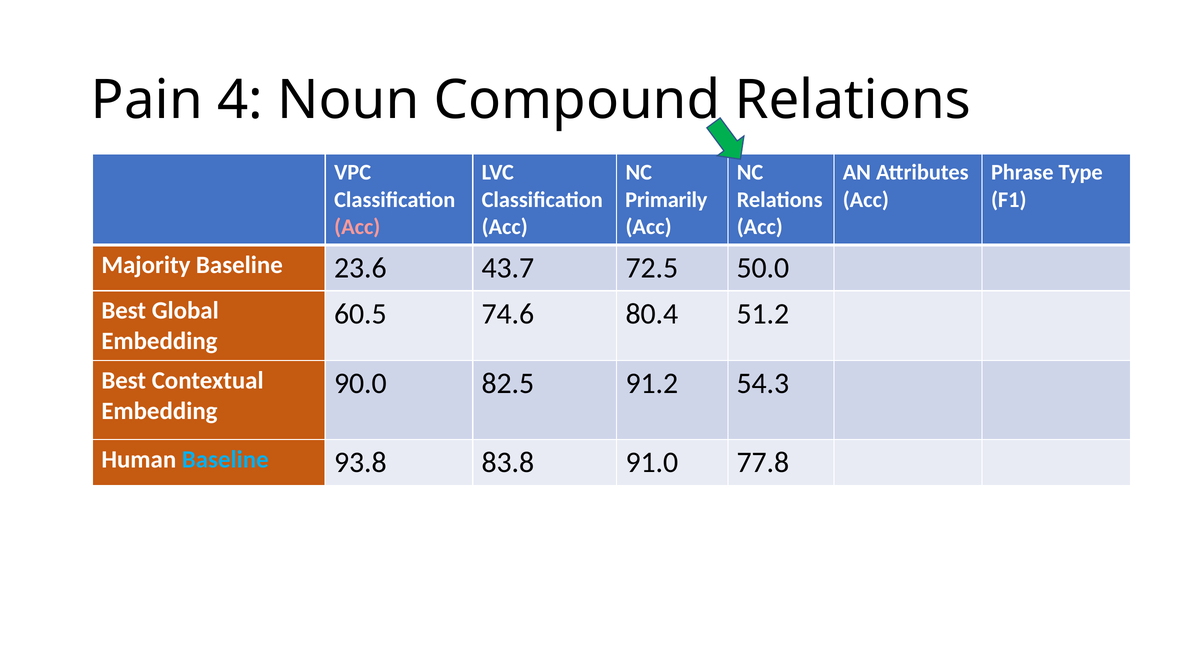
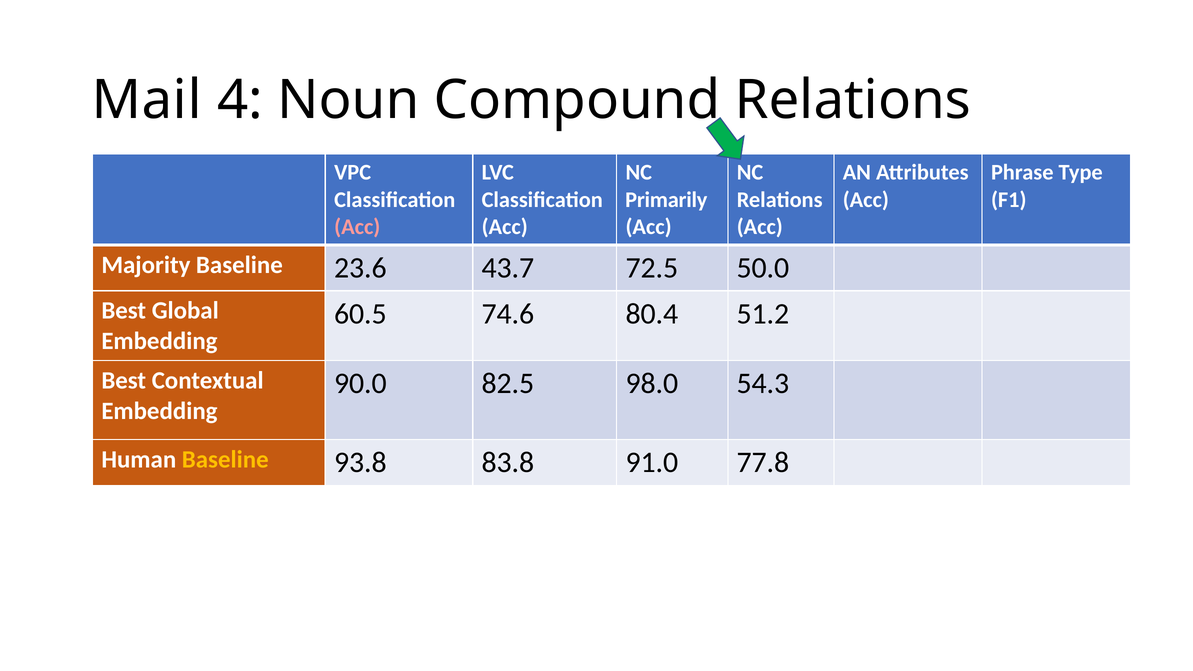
Pain: Pain -> Mail (147, 100)
91.2: 91.2 -> 98.0 (652, 384)
Baseline colour: light blue -> yellow (225, 460)
